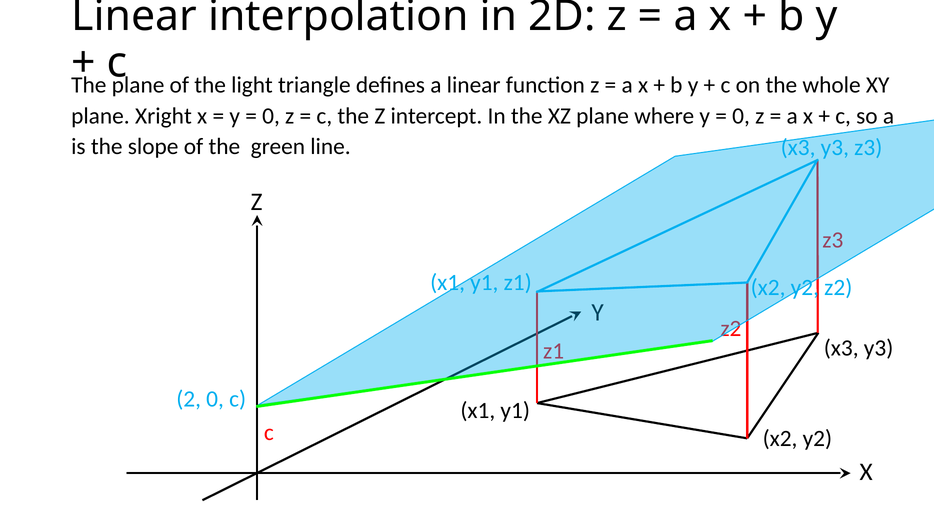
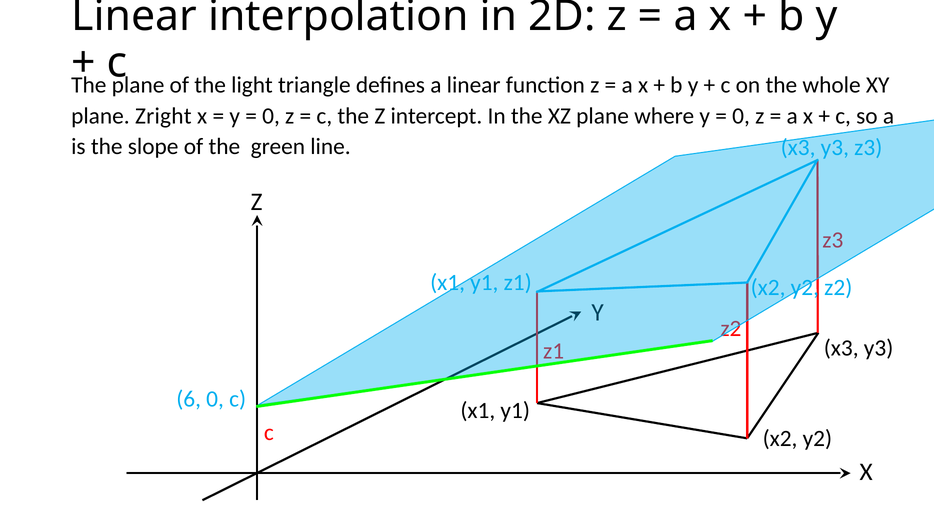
Xright: Xright -> Zright (163, 116)
2: 2 -> 6 (189, 399)
